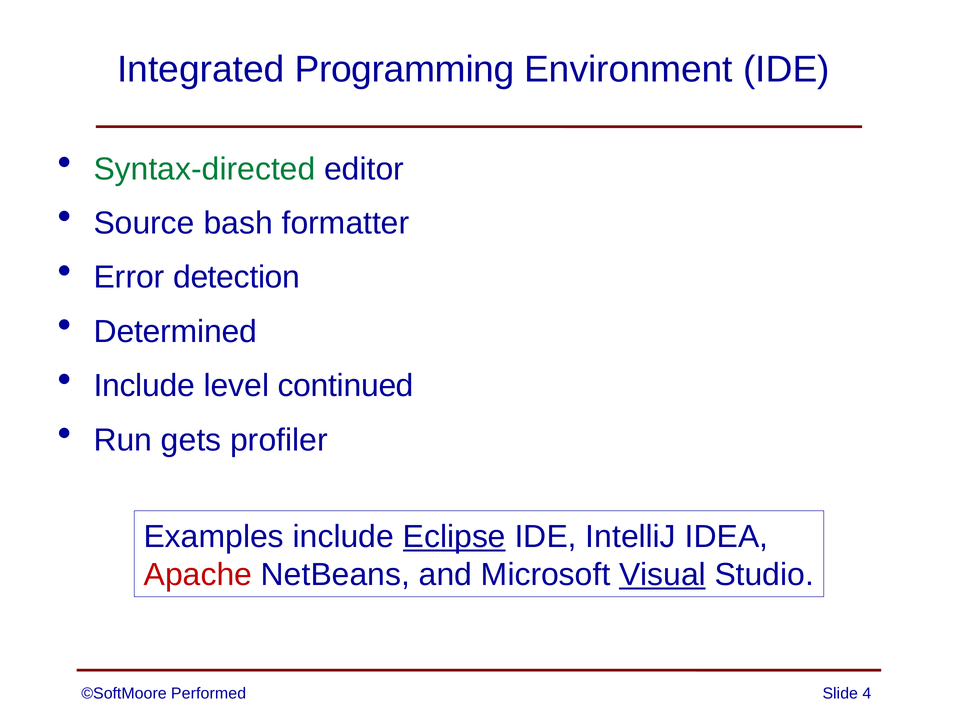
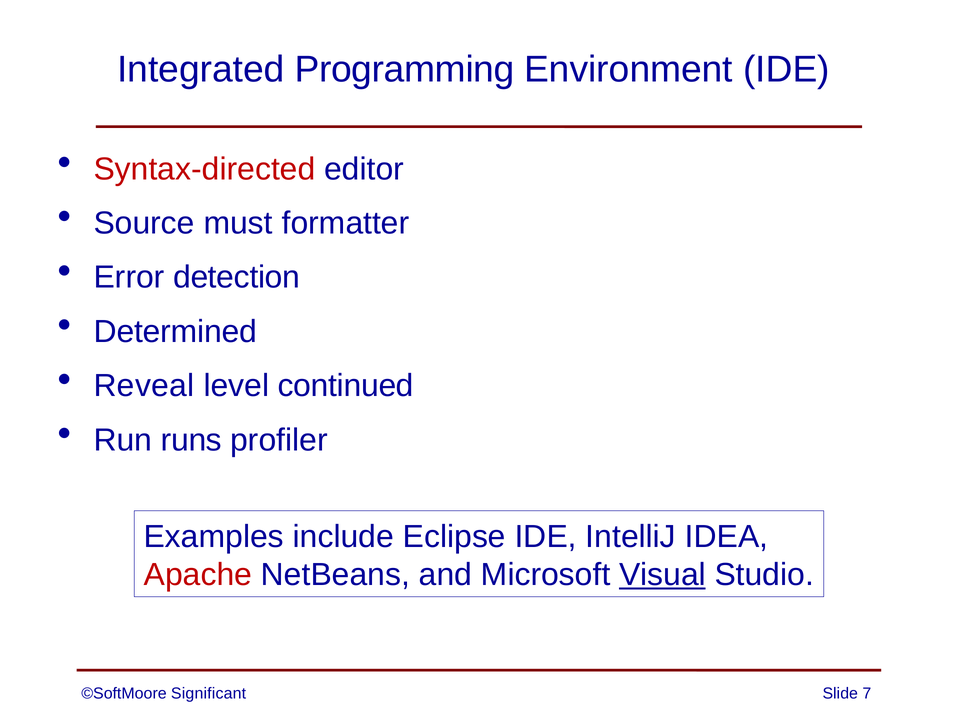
Syntax-directed colour: green -> red (205, 169)
bash: bash -> must (238, 223)
Include: Include -> Reveal (144, 386)
gets: gets -> runs (191, 440)
Eclipse underline: present -> none (454, 537)
Performed: Performed -> Significant (209, 694)
4: 4 -> 7 (867, 694)
